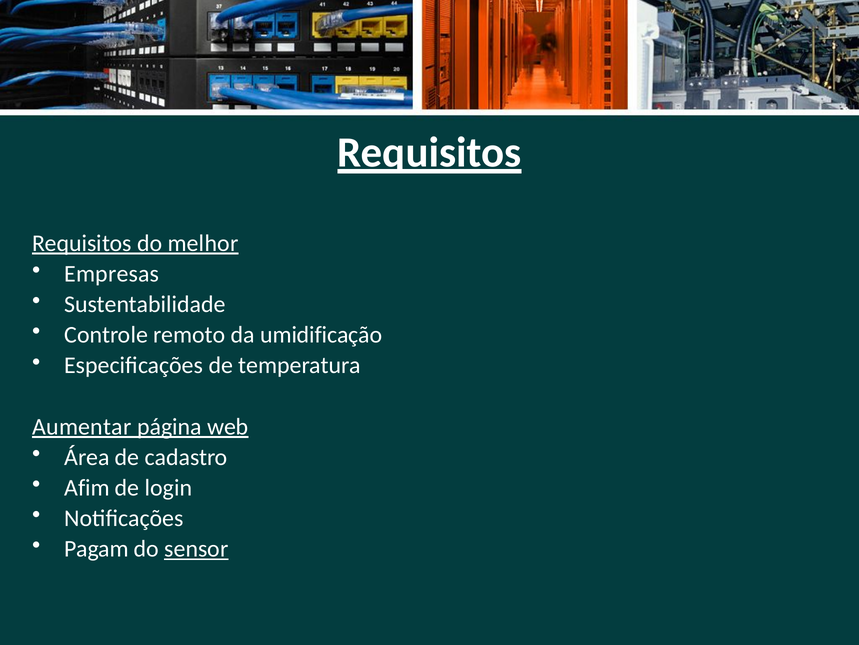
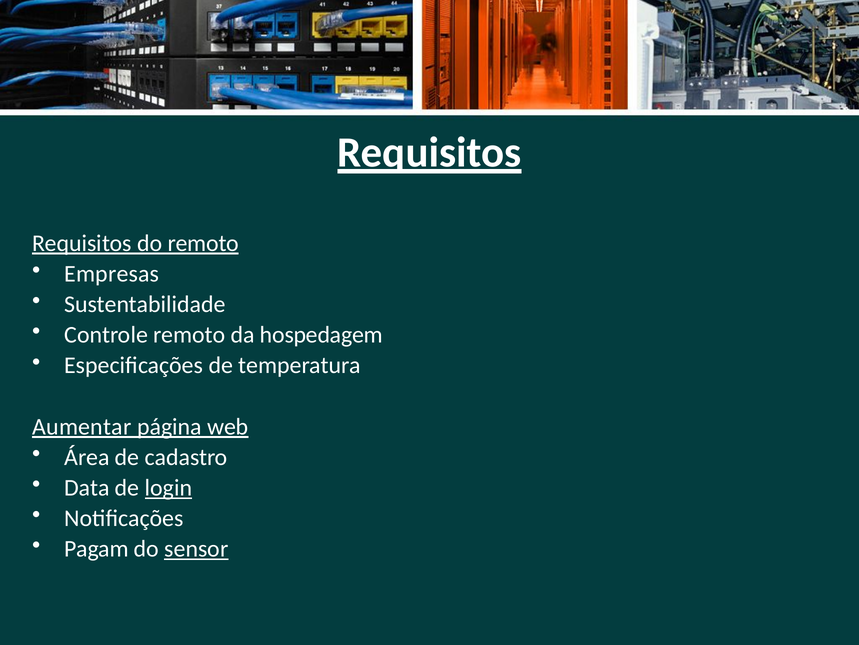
do melhor: melhor -> remoto (203, 243)
umidificação: umidificação -> hospedagem (321, 335)
Afim: Afim -> Data (87, 487)
login underline: none -> present (168, 487)
